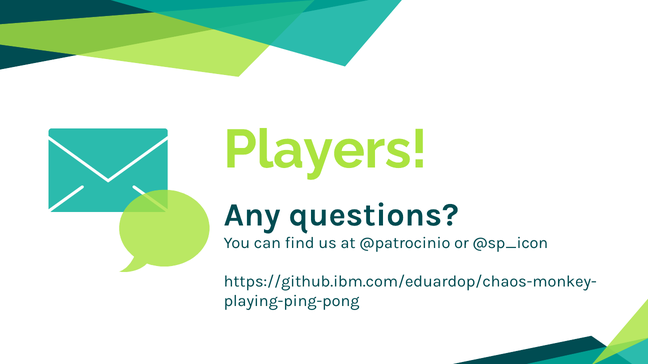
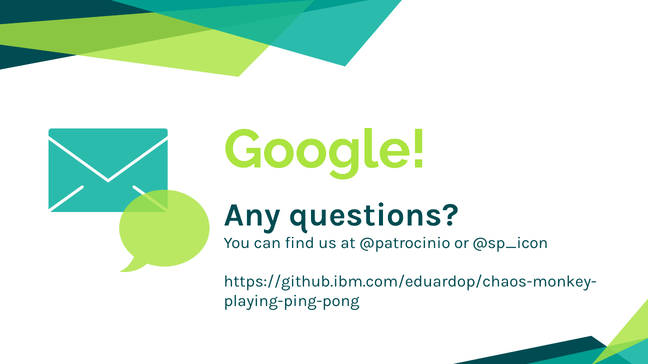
Players: Players -> Google (325, 150)
